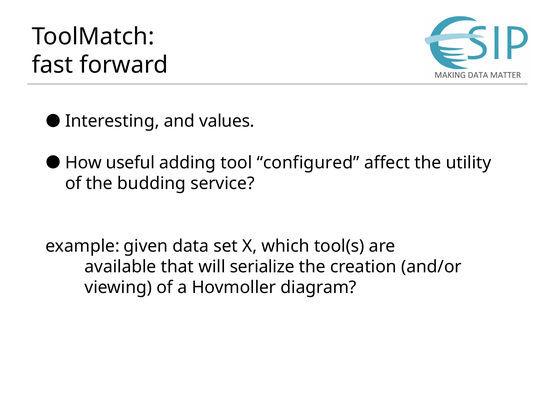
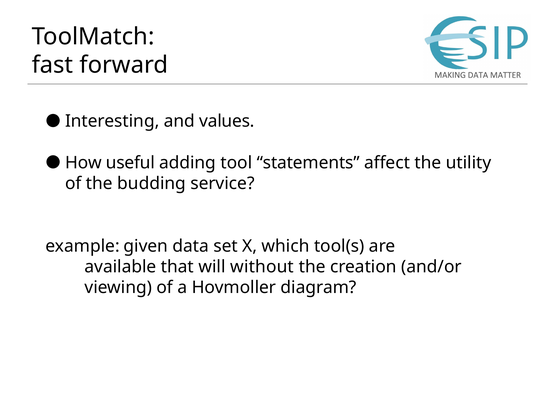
configured: configured -> statements (308, 163)
serialize: serialize -> without (262, 267)
